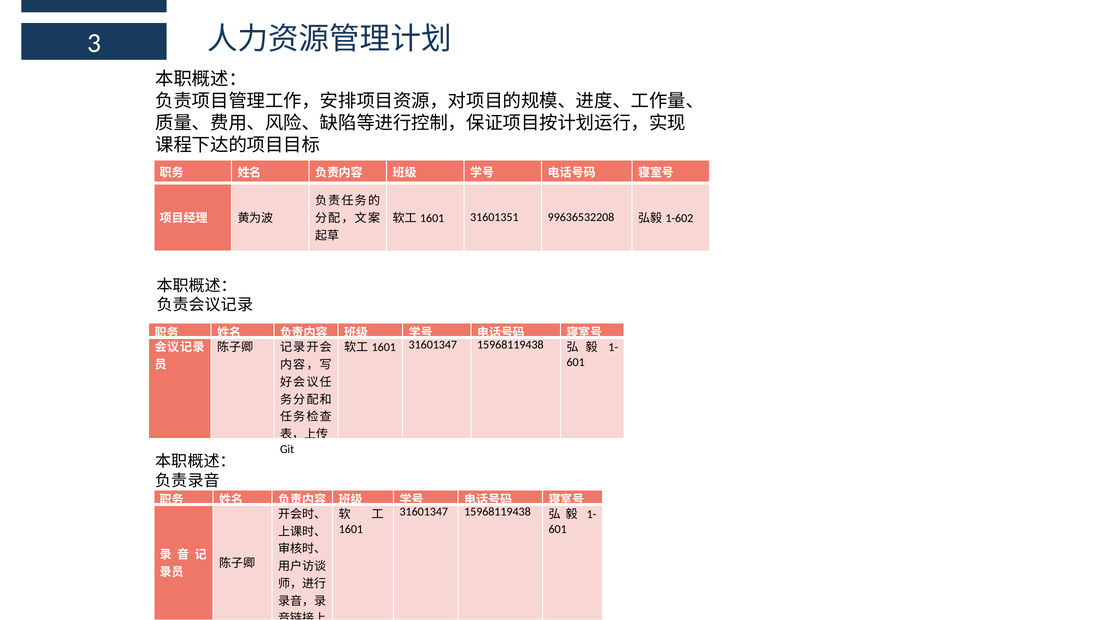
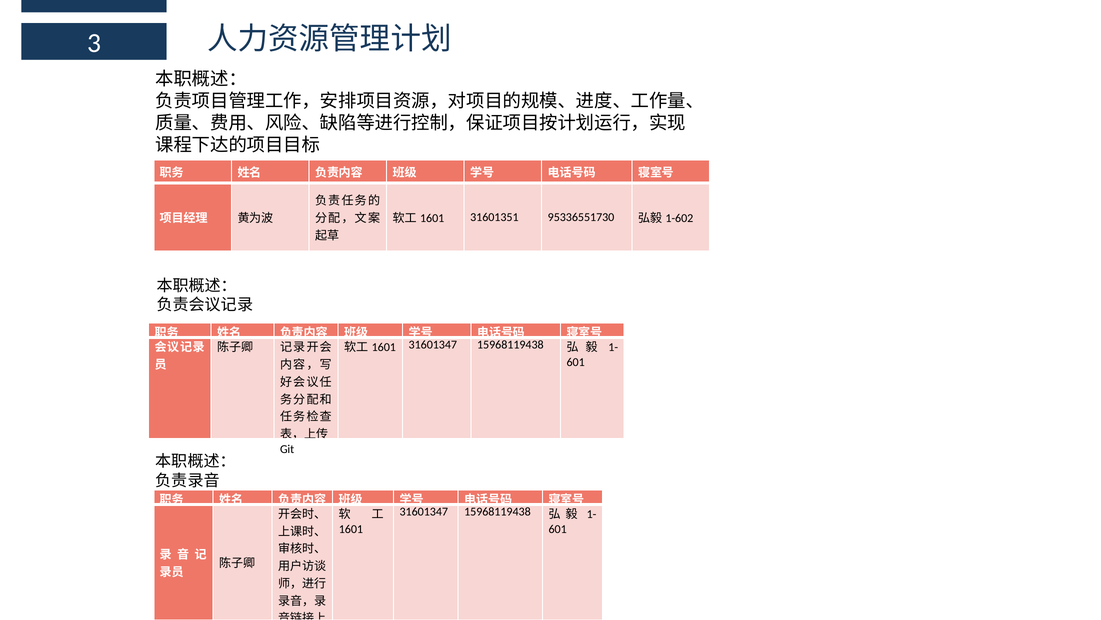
99636532208: 99636532208 -> 95336551730 (581, 217)
